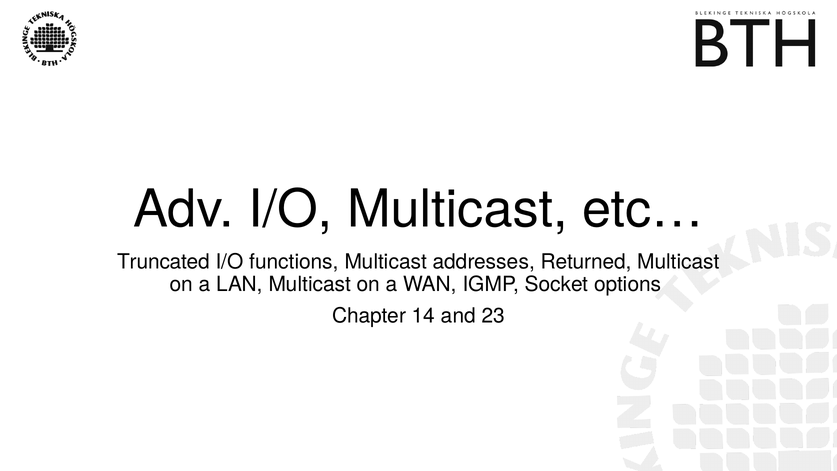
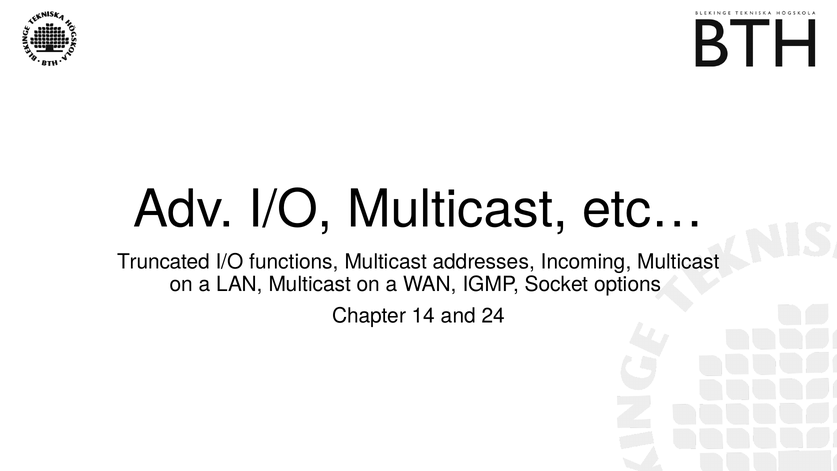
Returned: Returned -> Incoming (586, 262)
23: 23 -> 24 (493, 316)
